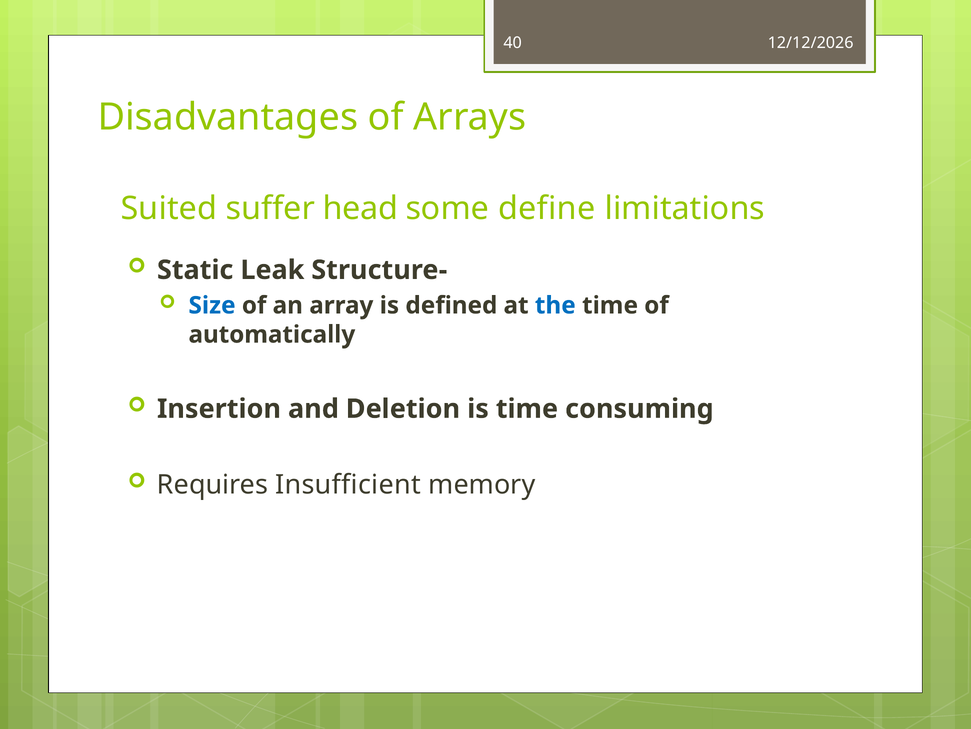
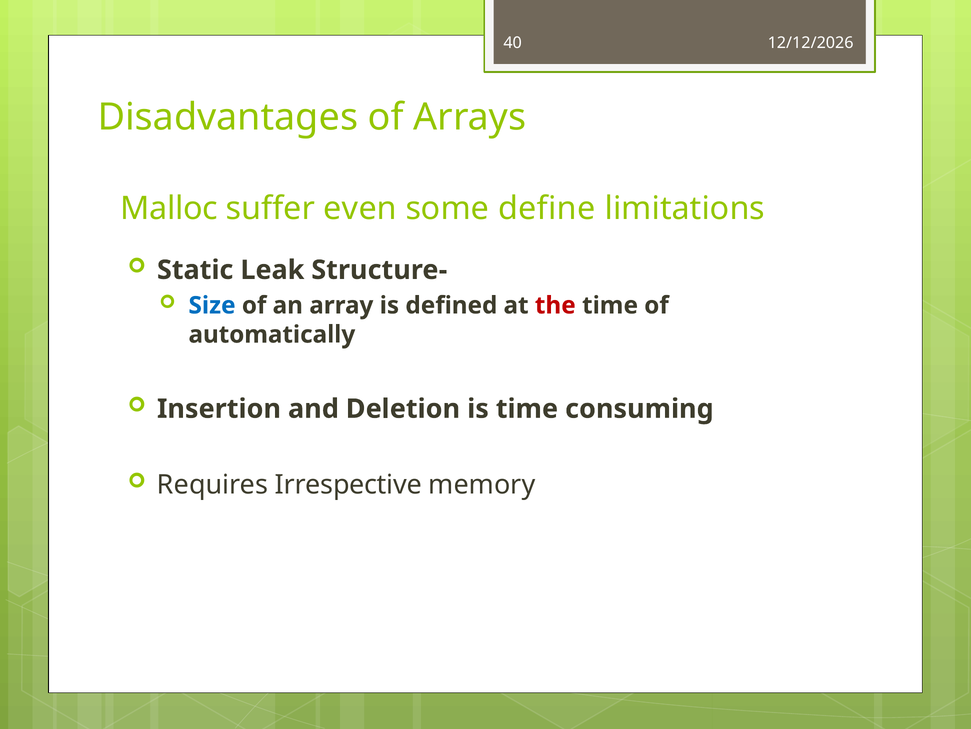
Suited: Suited -> Malloc (169, 208)
head: head -> even (360, 208)
the colour: blue -> red (555, 305)
Insufficient: Insufficient -> Irrespective (348, 484)
